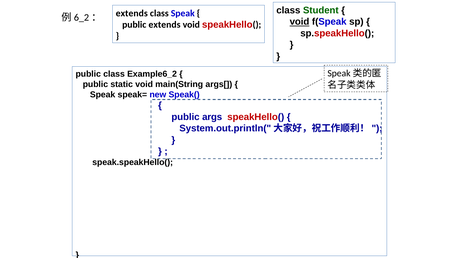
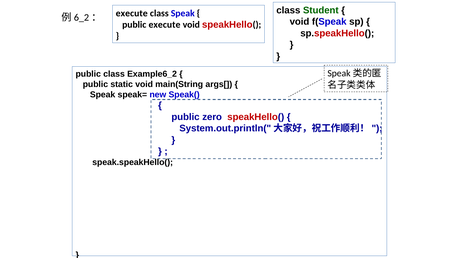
extends: extends -> execute (132, 13)
void underline: present -> none (299, 22)
public extends: extends -> execute (165, 25)
args: args -> zero (212, 117)
